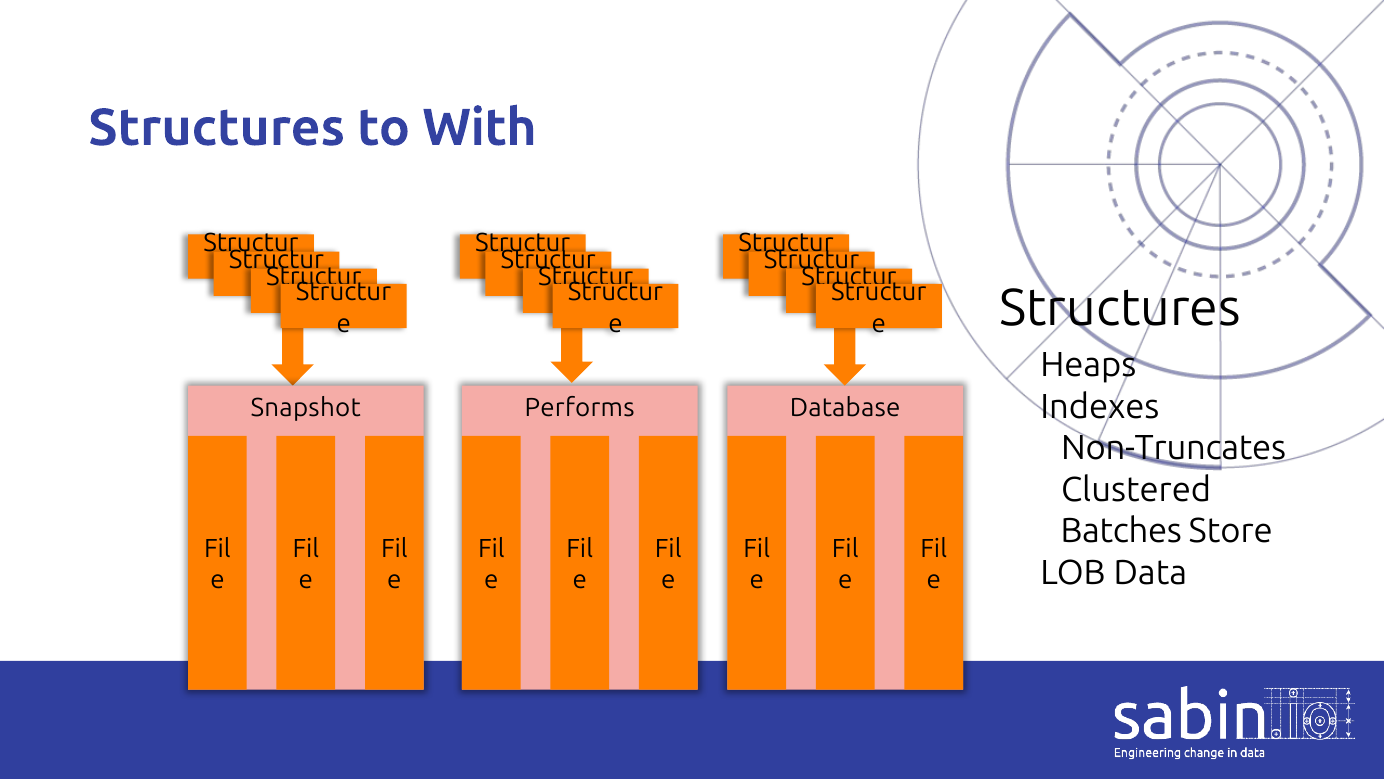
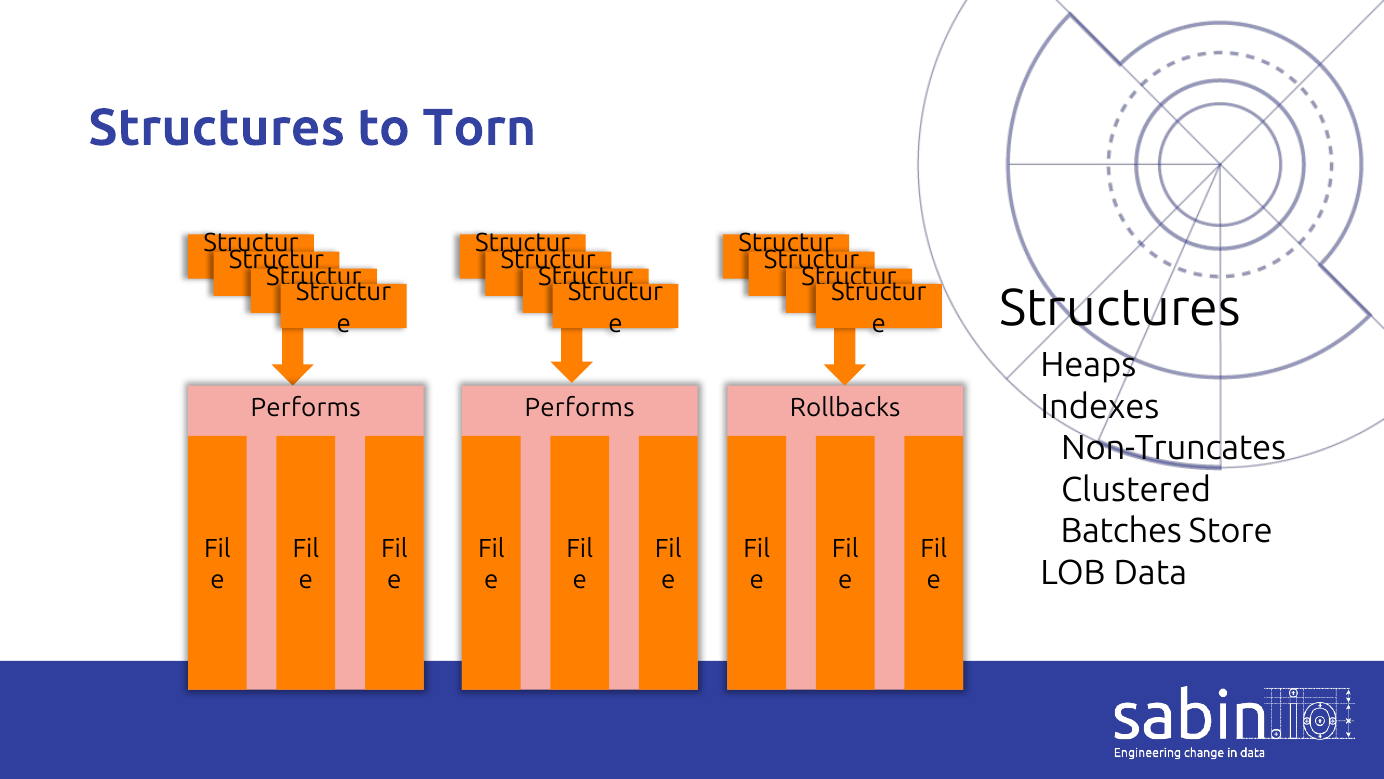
With: With -> Torn (479, 128)
Snapshot: Snapshot -> Performs (306, 408)
Database: Database -> Rollbacks (845, 408)
